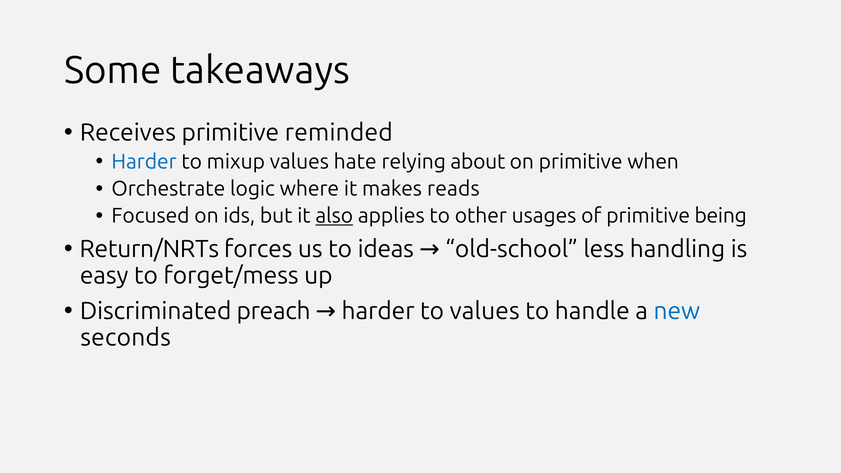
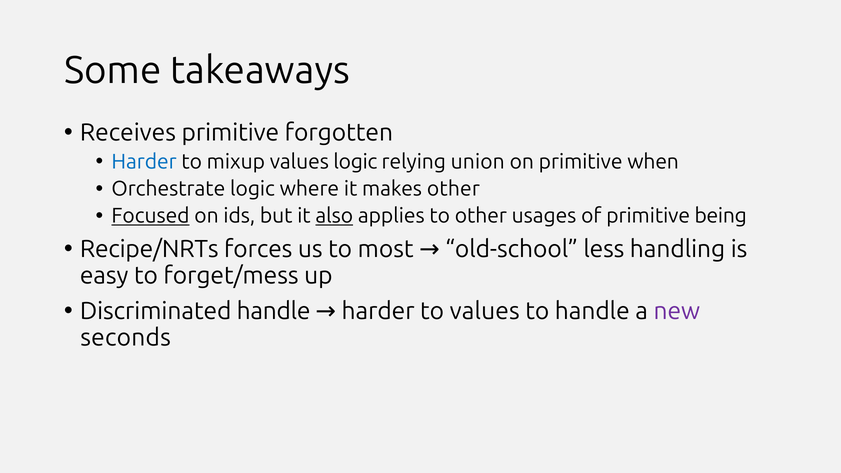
reminded: reminded -> forgotten (339, 133)
values hate: hate -> logic (355, 162)
about: about -> union (478, 162)
makes reads: reads -> other (453, 189)
Focused underline: none -> present (150, 216)
Return/NRTs: Return/NRTs -> Recipe/NRTs (149, 249)
ideas: ideas -> most (386, 249)
Discriminated preach: preach -> handle (274, 311)
new colour: blue -> purple (677, 311)
